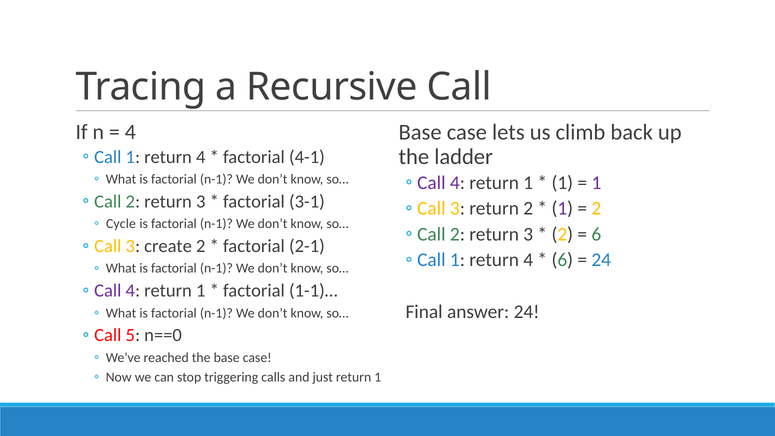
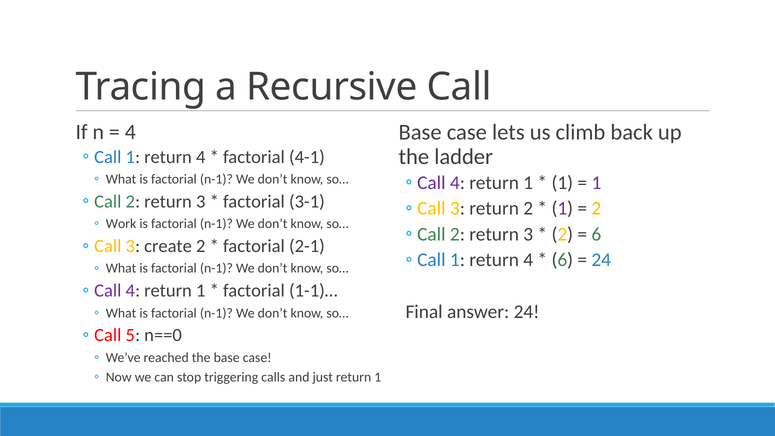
Cycle: Cycle -> Work (121, 224)
